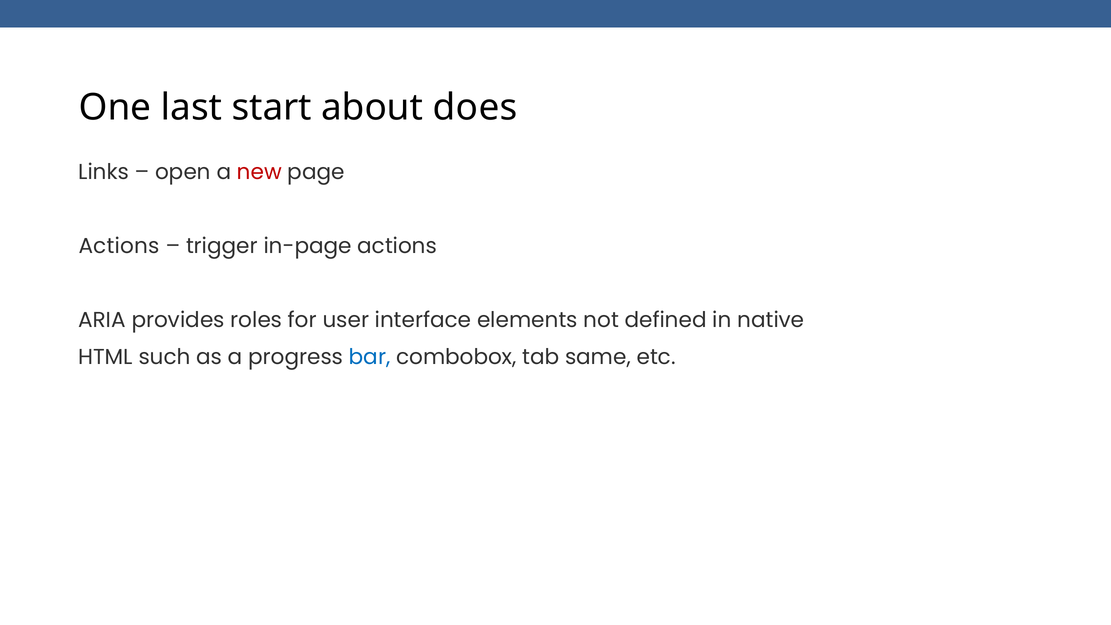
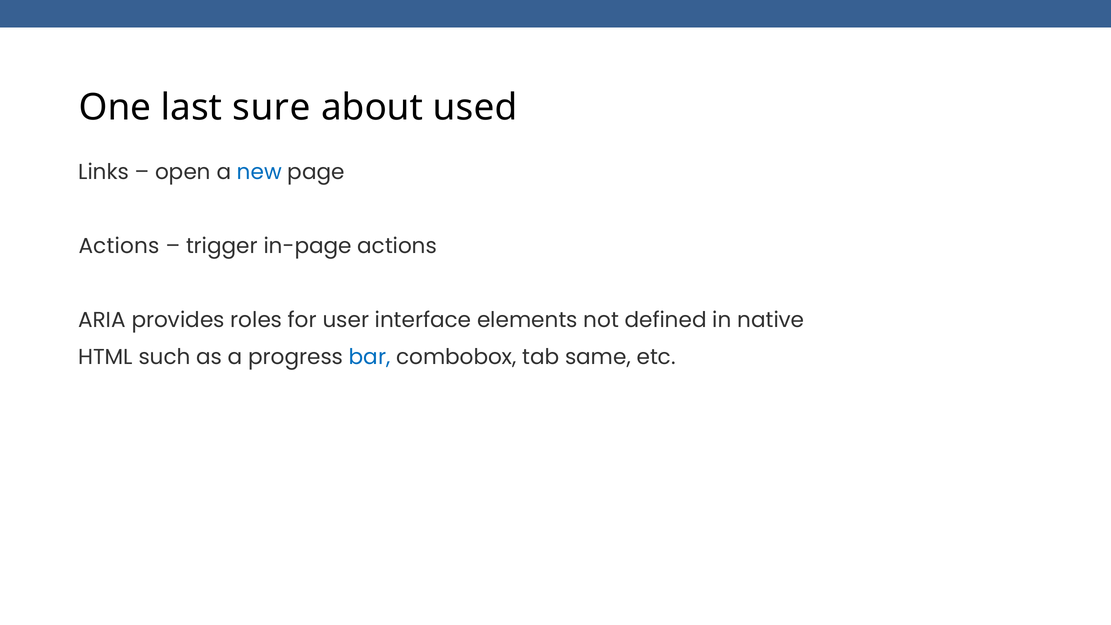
start: start -> sure (271, 108)
does: does -> used (475, 108)
new colour: red -> blue (259, 172)
